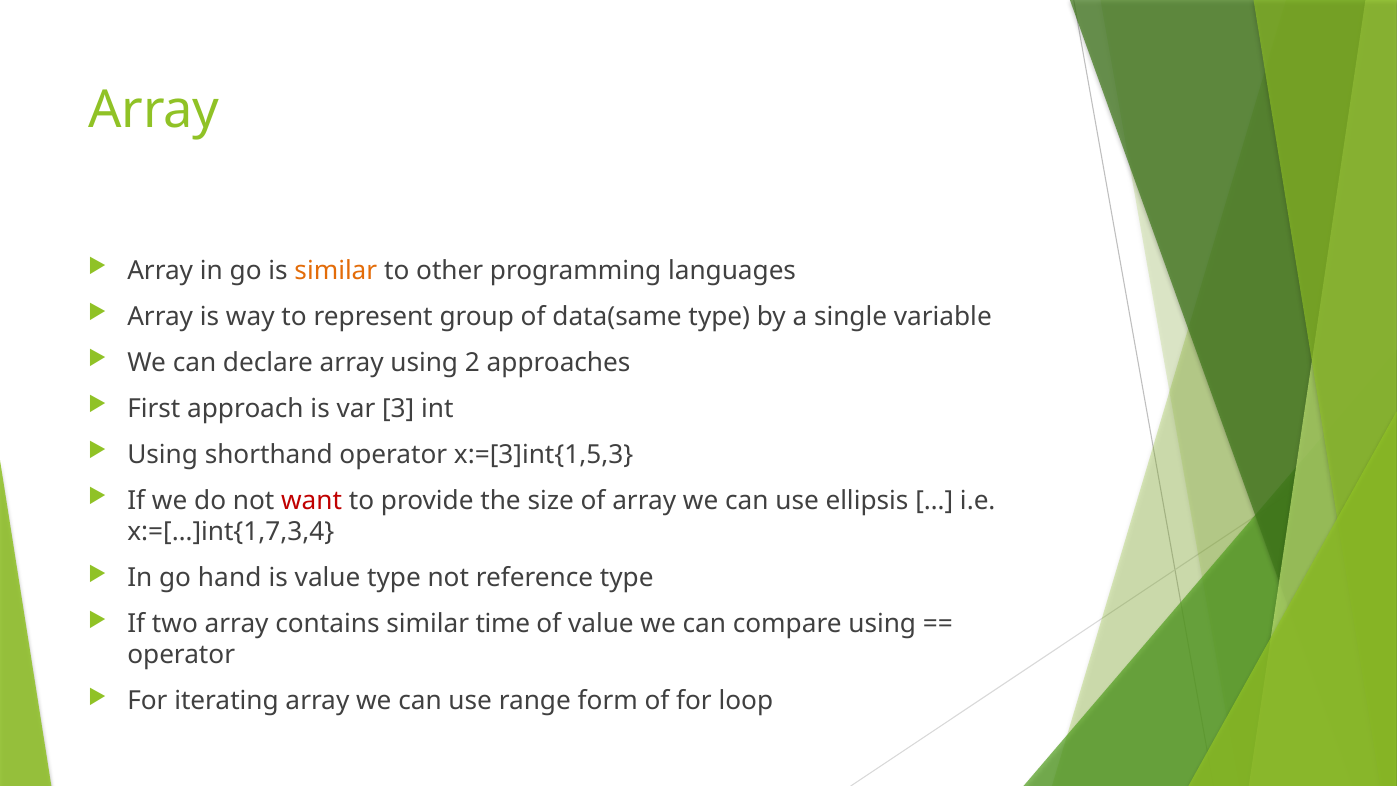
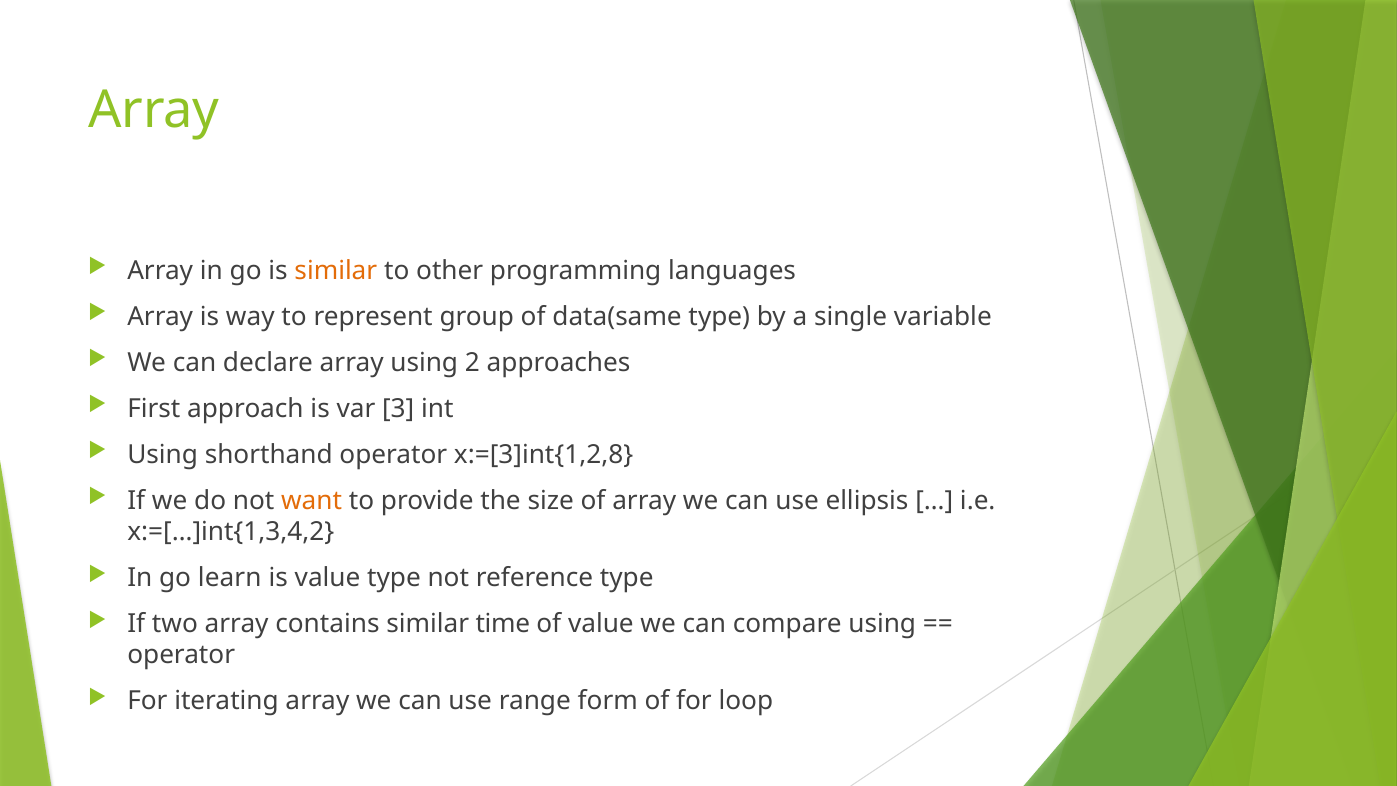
x:=[3]int{1,5,3: x:=[3]int{1,5,3 -> x:=[3]int{1,2,8 (544, 454)
want colour: red -> orange (312, 500)
x:=[…]int{1,7,3,4: x:=[…]int{1,7,3,4 -> x:=[…]int{1,3,4,2 (231, 532)
hand: hand -> learn (230, 578)
